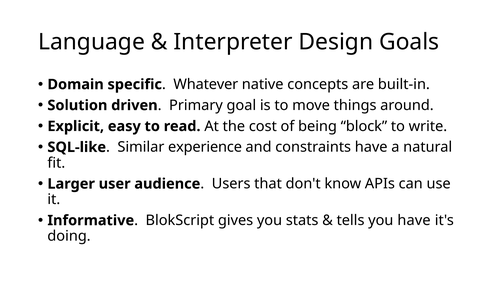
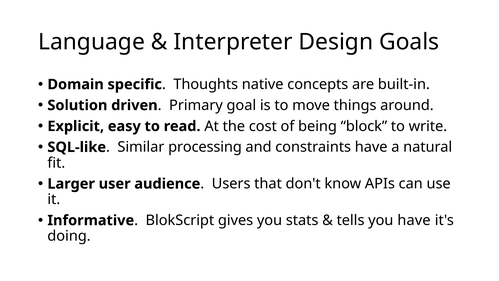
Whatever: Whatever -> Thoughts (206, 84)
experience: experience -> processing (205, 147)
